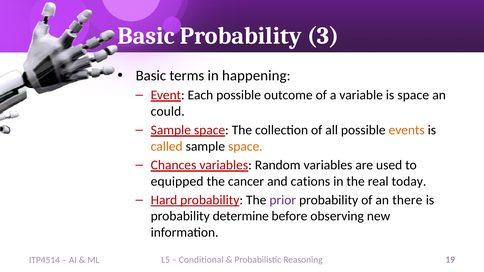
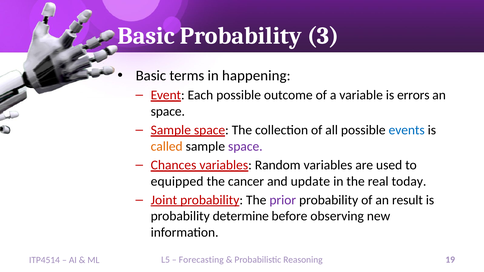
is space: space -> errors (413, 95)
could: could -> space (168, 111)
events colour: orange -> blue (407, 130)
space colour: orange -> purple (245, 146)
cations: cations -> update (310, 181)
Hard: Hard -> Joint (164, 200)
there: there -> result (407, 200)
Conditional: Conditional -> Forecasting (201, 260)
